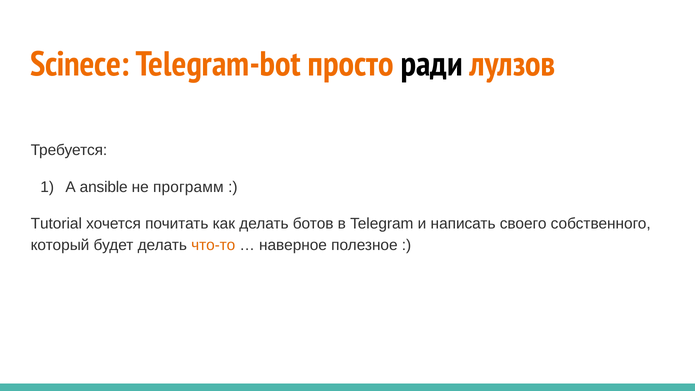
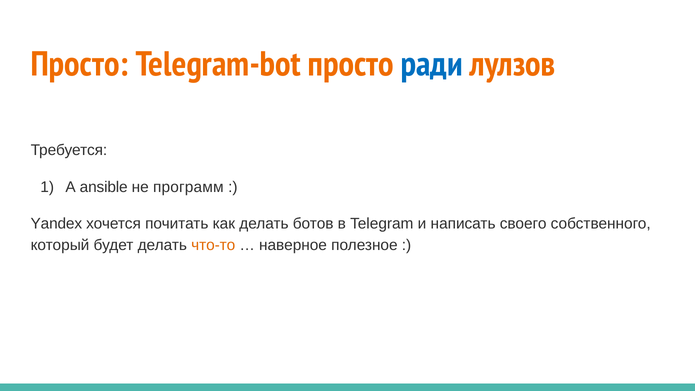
Scinece: Scinece -> Просто (80, 64)
ради colour: black -> blue (432, 64)
Tutorial: Tutorial -> Yandex (56, 224)
